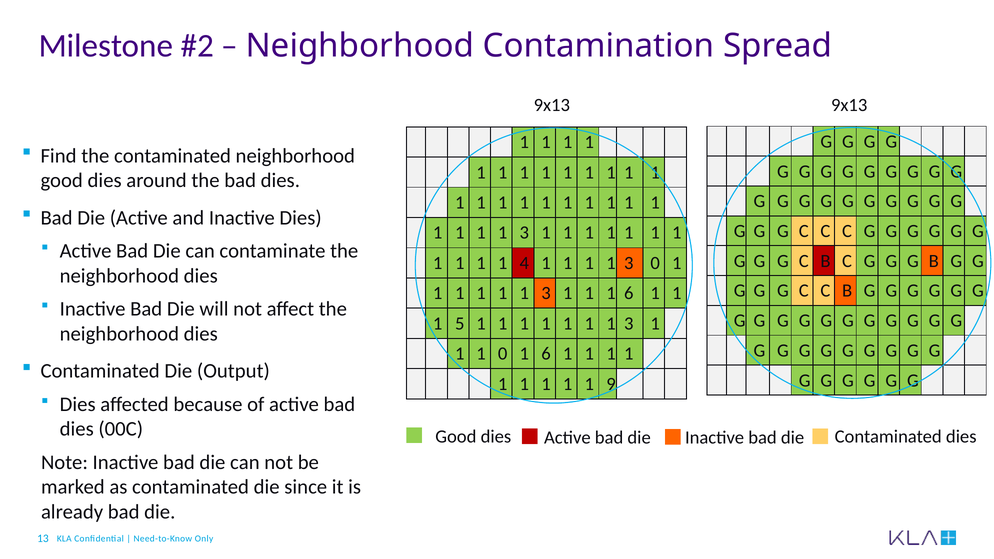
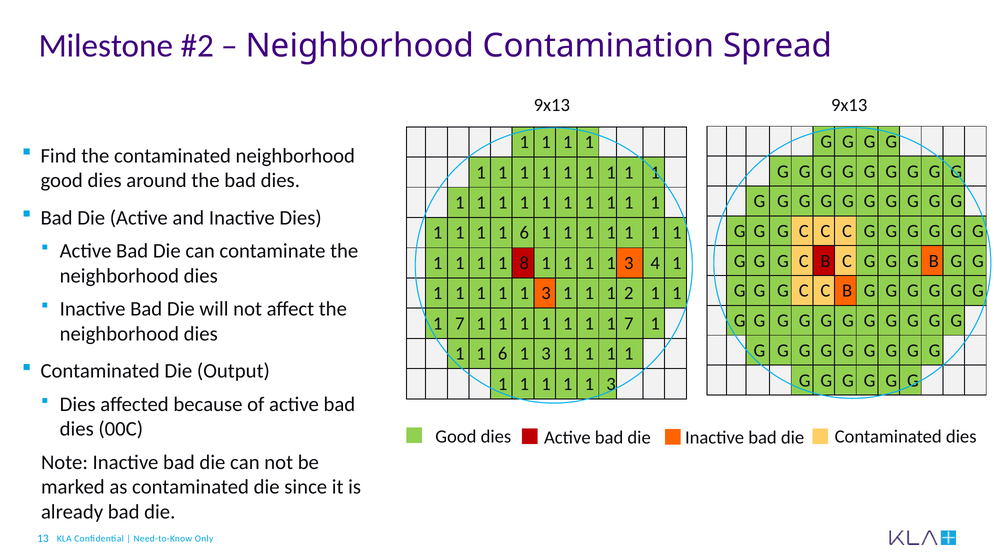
3: 3 -> 6 (524, 233)
4: 4 -> 8 (524, 263)
3 0: 0 -> 4 (655, 263)
1 1 6: 6 -> 2 (629, 293)
5: 5 -> 7 (460, 324)
3: 3 -> 7 (629, 324)
0: 0 -> 6 (503, 354)
6: 6 -> 3 (546, 354)
9: 9 -> 3 (611, 384)
